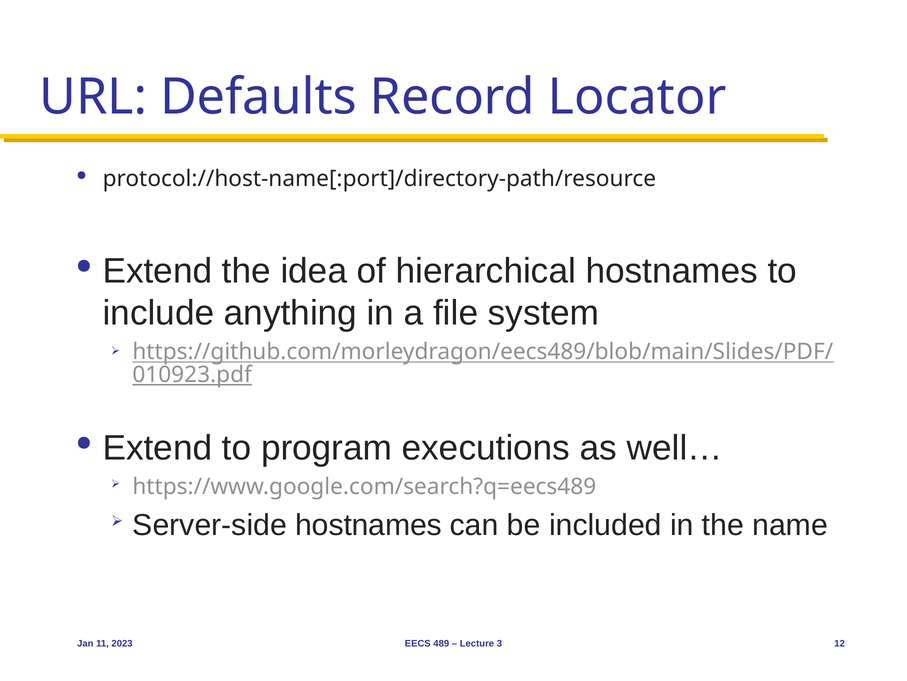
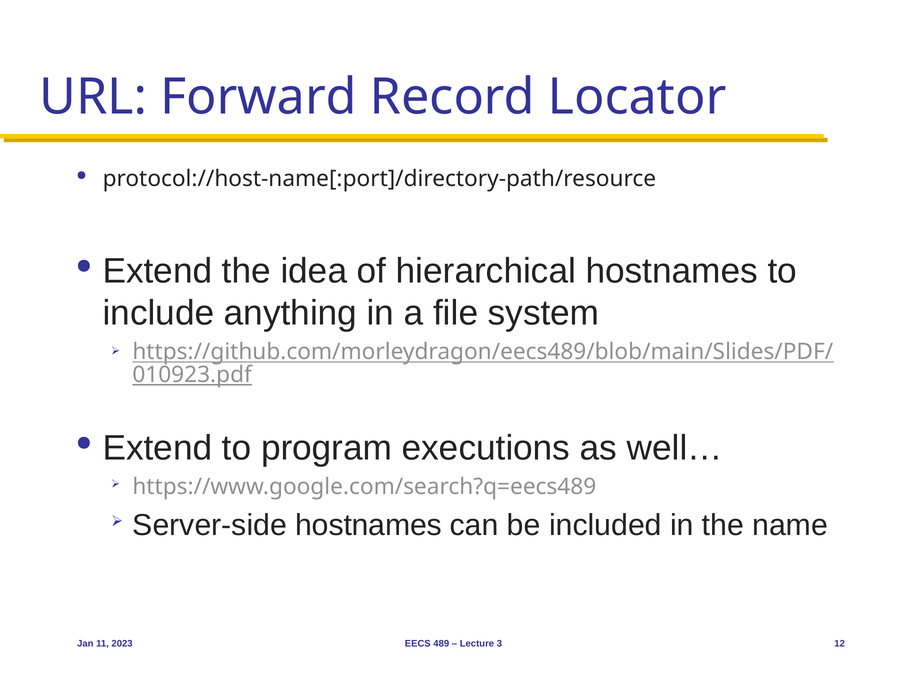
Defaults: Defaults -> Forward (259, 97)
